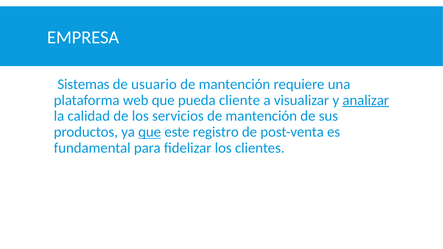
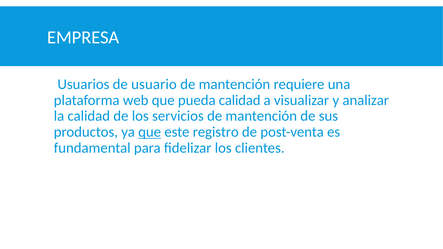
Sistemas: Sistemas -> Usuarios (83, 84)
pueda cliente: cliente -> calidad (240, 100)
analizar underline: present -> none (366, 100)
